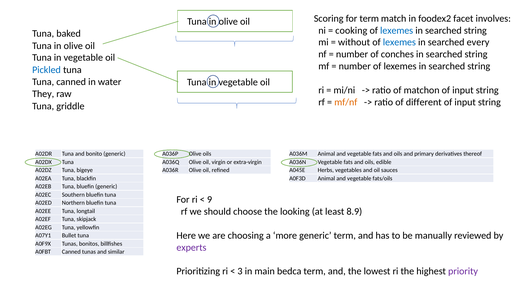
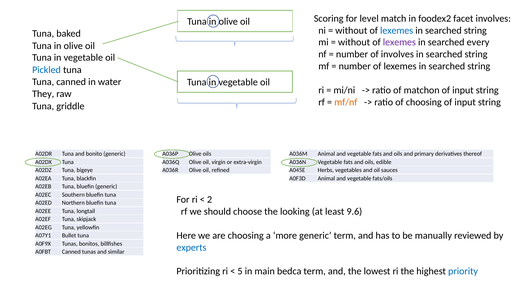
for term: term -> level (369, 18)
cooking: cooking -> without (351, 30)
lexemes colour: blue -> purple (399, 42)
of conches: conches -> involves (397, 54)
of different: different -> choosing (424, 102)
9: 9 -> 2 (210, 200)
8.9: 8.9 -> 9.6 (354, 212)
experts colour: purple -> blue (191, 248)
3: 3 -> 5 (240, 272)
priority colour: purple -> blue (463, 272)
